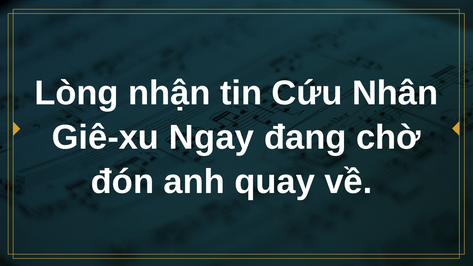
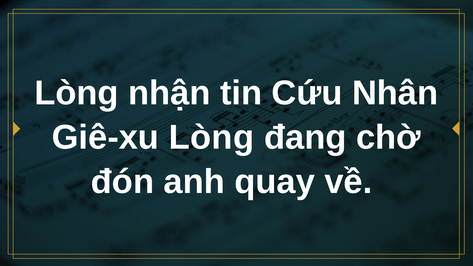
Giê-xu Ngay: Ngay -> Lòng (211, 137)
